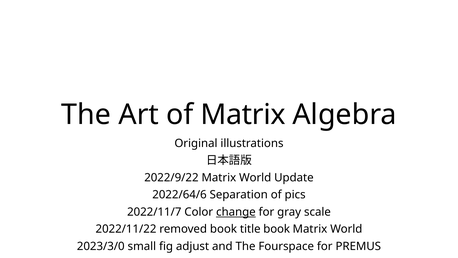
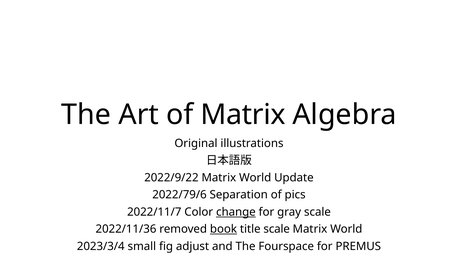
2022/64/6: 2022/64/6 -> 2022/79/6 (179, 195)
2022/11/22: 2022/11/22 -> 2022/11/36 (126, 229)
book underline: none -> present (223, 229)
title book: book -> scale (277, 229)
2023/3/0: 2023/3/0 -> 2023/3/4 (101, 246)
